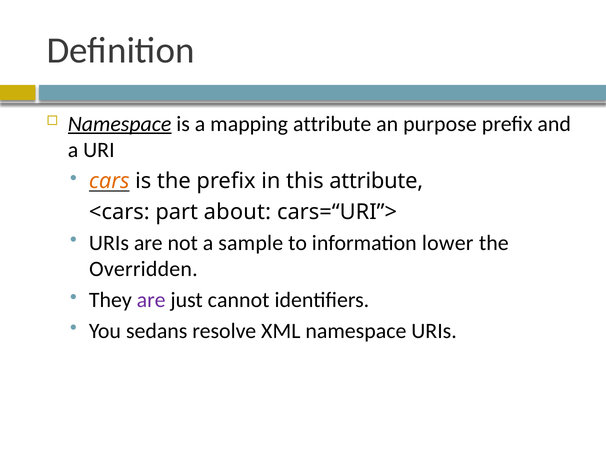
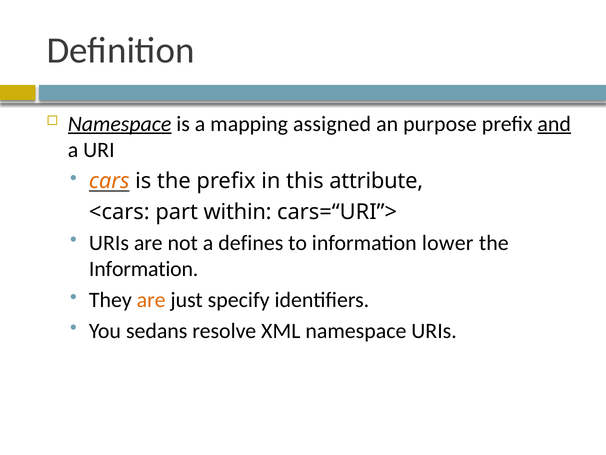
mapping attribute: attribute -> assigned (332, 124)
and underline: none -> present (554, 124)
about: about -> within (238, 212)
sample: sample -> defines (251, 243)
Overridden: Overridden -> Information (144, 269)
are colour: purple -> orange (151, 300)
cannot: cannot -> specify (239, 300)
